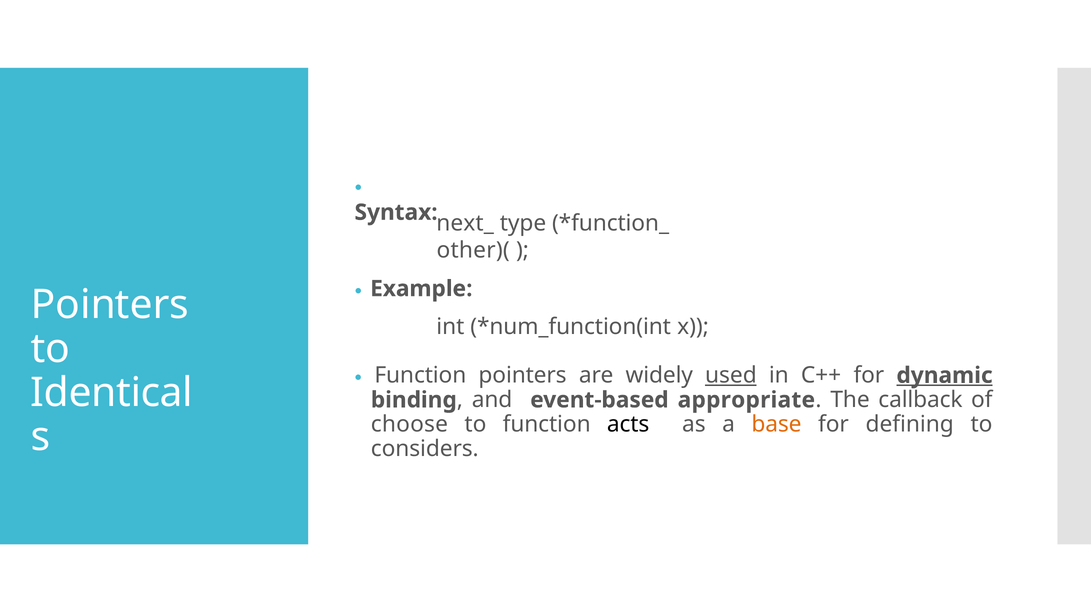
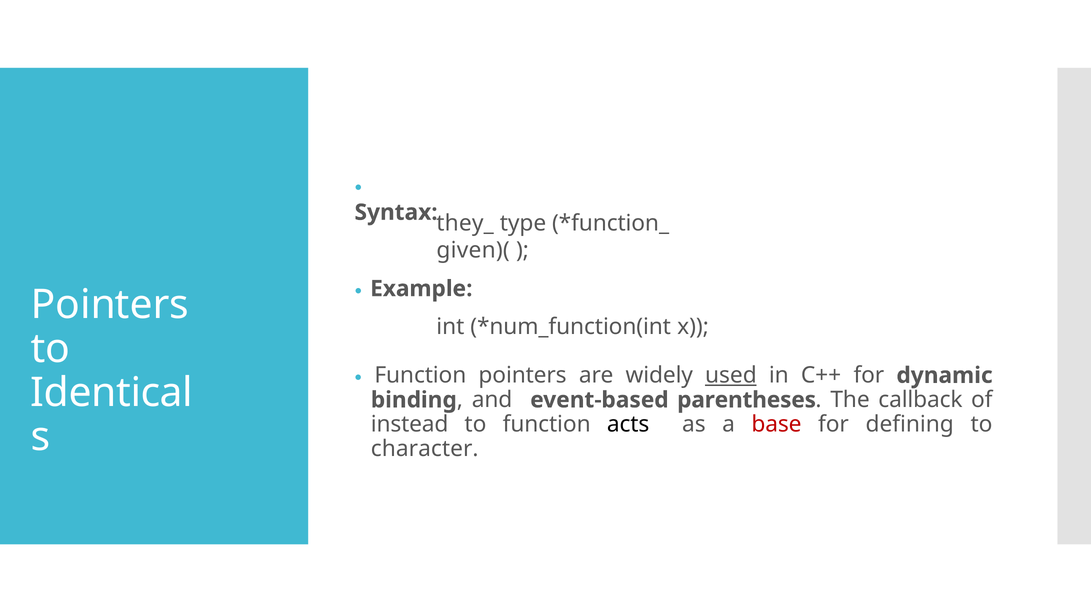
next_: next_ -> they_ (465, 223)
other)(: other)( -> given)( (473, 251)
dynamic underline: present -> none (945, 376)
appropriate: appropriate -> parentheses (747, 400)
choose: choose -> instead (410, 425)
base colour: orange -> red (776, 425)
considers: considers -> character (425, 449)
